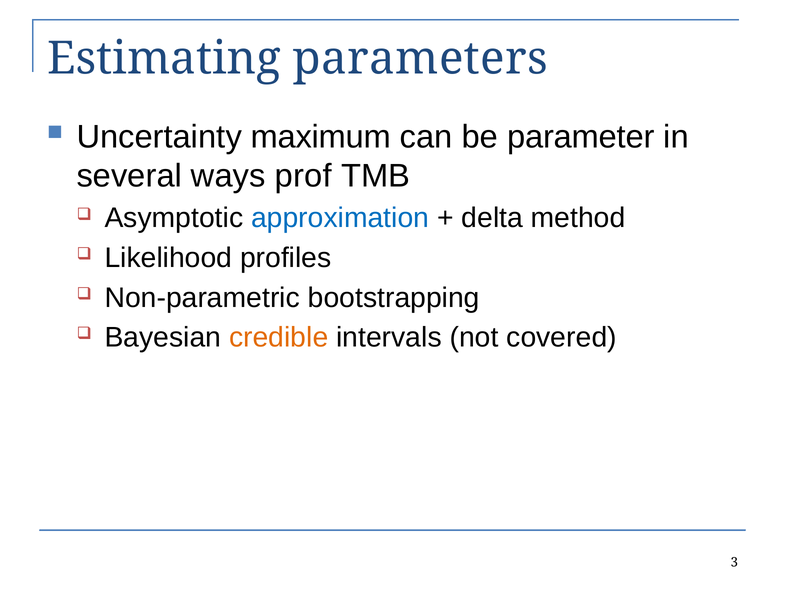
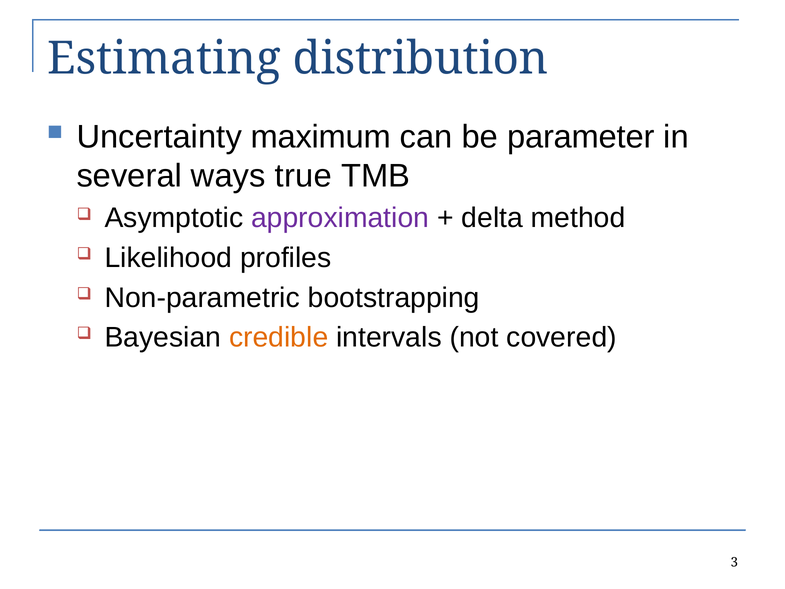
parameters: parameters -> distribution (421, 58)
prof: prof -> true (303, 176)
approximation colour: blue -> purple (340, 218)
